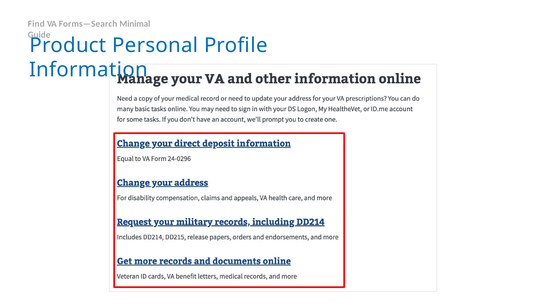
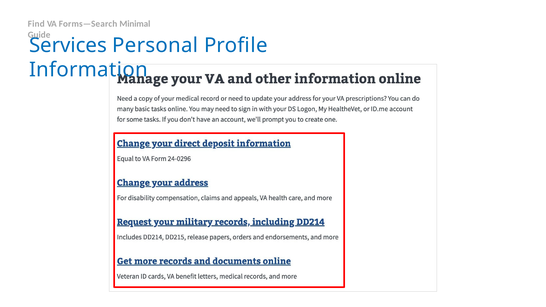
Product: Product -> Services (68, 45)
